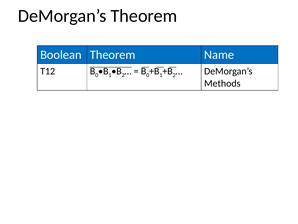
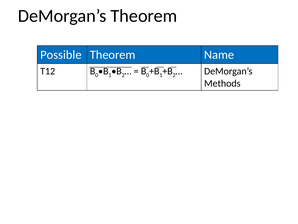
Boolean: Boolean -> Possible (61, 55)
